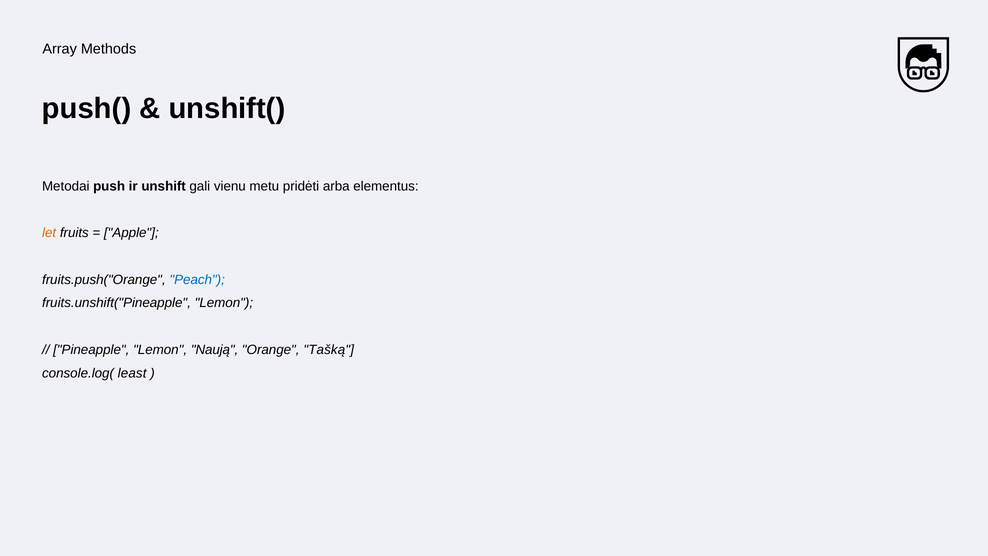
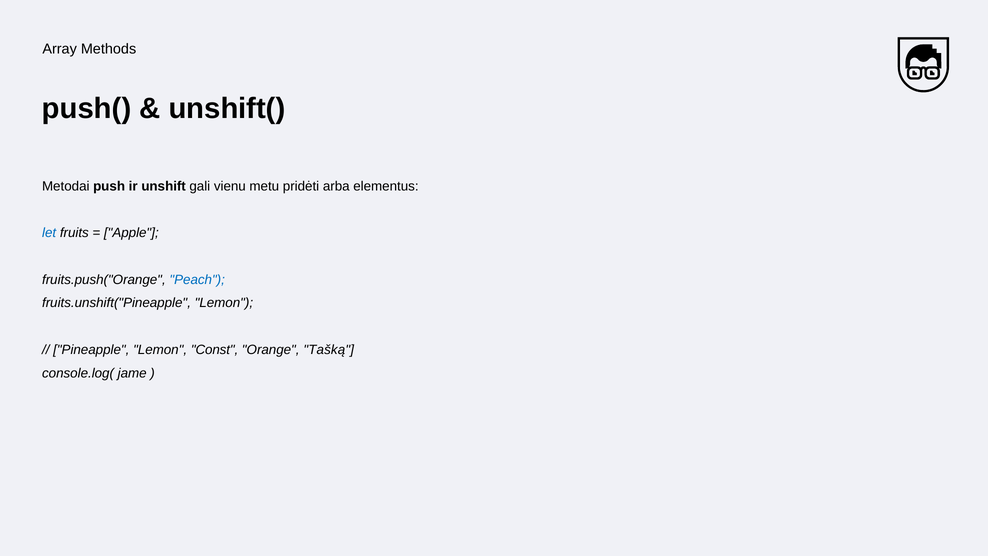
let colour: orange -> blue (49, 233)
Naują: Naują -> Const (215, 350)
least: least -> jame (132, 373)
